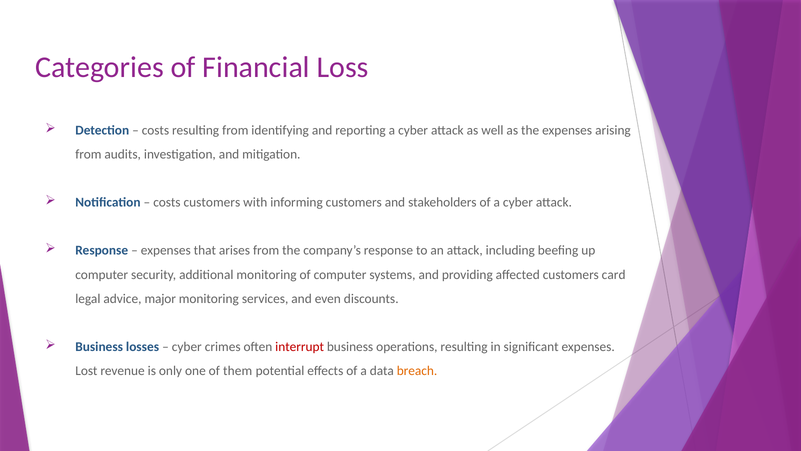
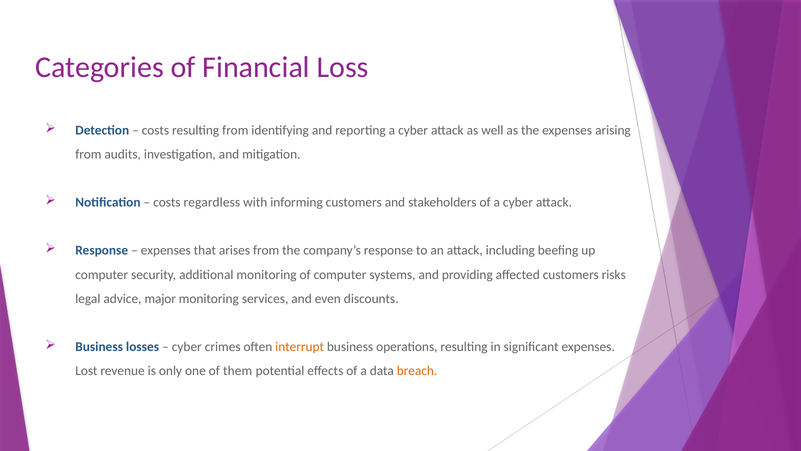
costs customers: customers -> regardless (212, 202)
card: card -> risks (614, 274)
interrupt colour: red -> orange (300, 346)
